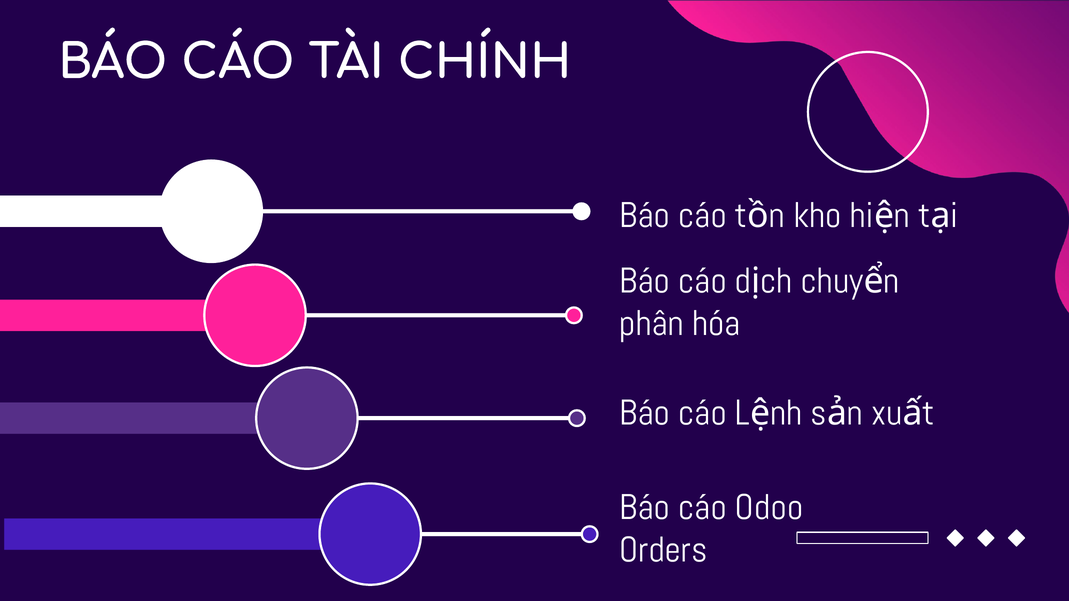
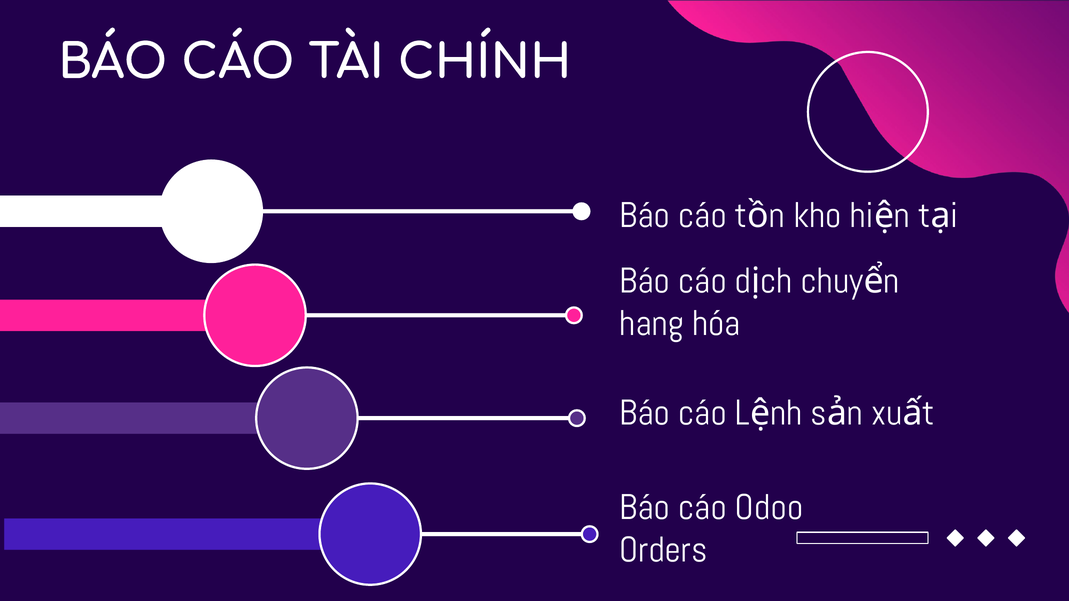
phân: phân -> hang (652, 324)
